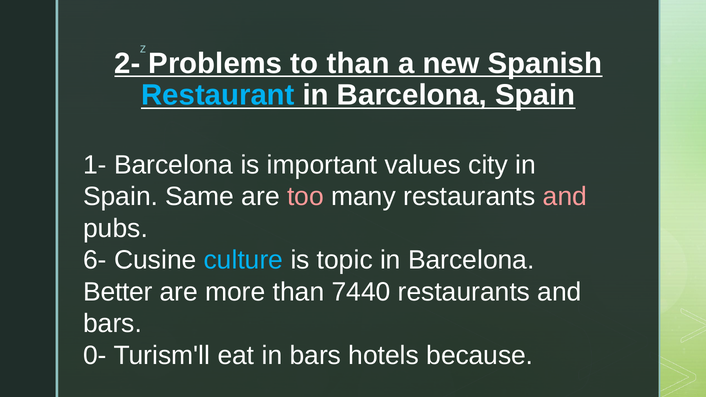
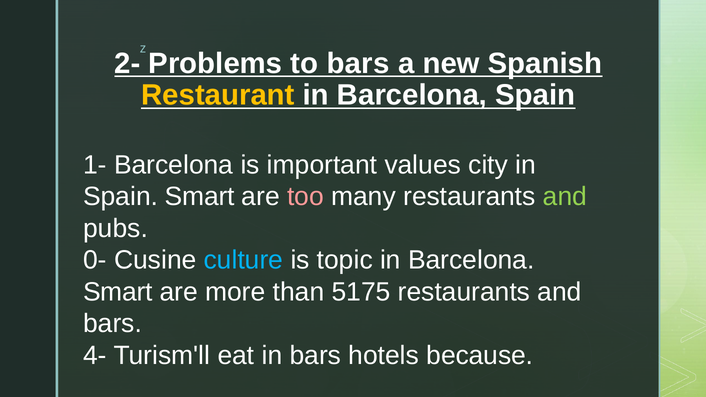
to than: than -> bars (358, 63)
Restaurant colour: light blue -> yellow (218, 95)
Spain Same: Same -> Smart (200, 197)
and colour: pink -> light green (565, 197)
6-: 6- -> 0- (95, 260)
Better: Better -> Smart (118, 292)
7440: 7440 -> 5175 (361, 292)
0-: 0- -> 4- (95, 356)
